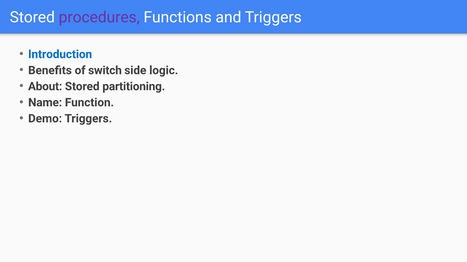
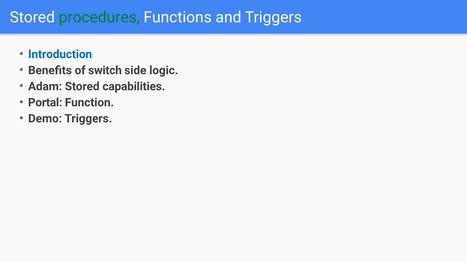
procedures colour: purple -> green (99, 17)
About: About -> Adam (45, 87)
partitioning: partitioning -> capabilities (134, 87)
Name: Name -> Portal (45, 103)
